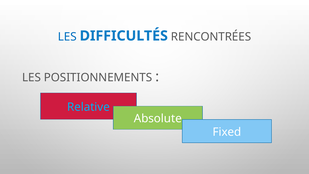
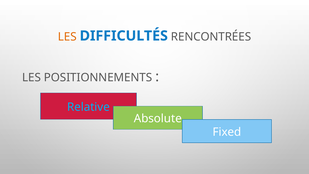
LES colour: blue -> orange (67, 37)
